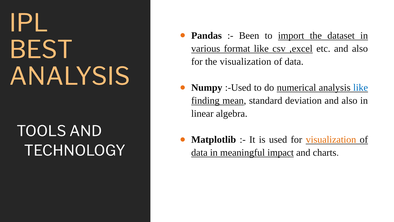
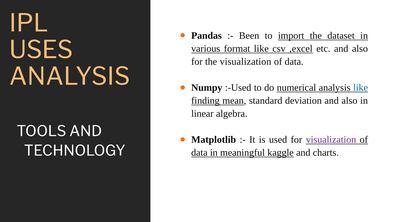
BEST: BEST -> USES (41, 50)
visualization colour: orange -> purple (331, 139)
impact: impact -> kaggle (281, 152)
